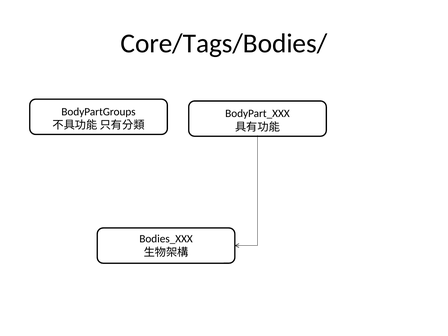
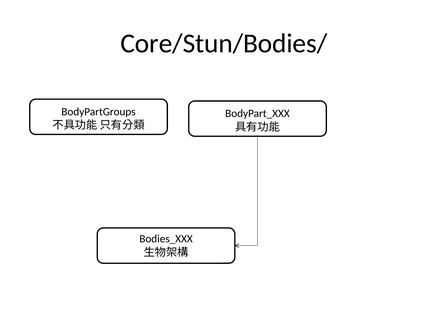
Core/Tags/Bodies/: Core/Tags/Bodies/ -> Core/Stun/Bodies/ (224, 43)
